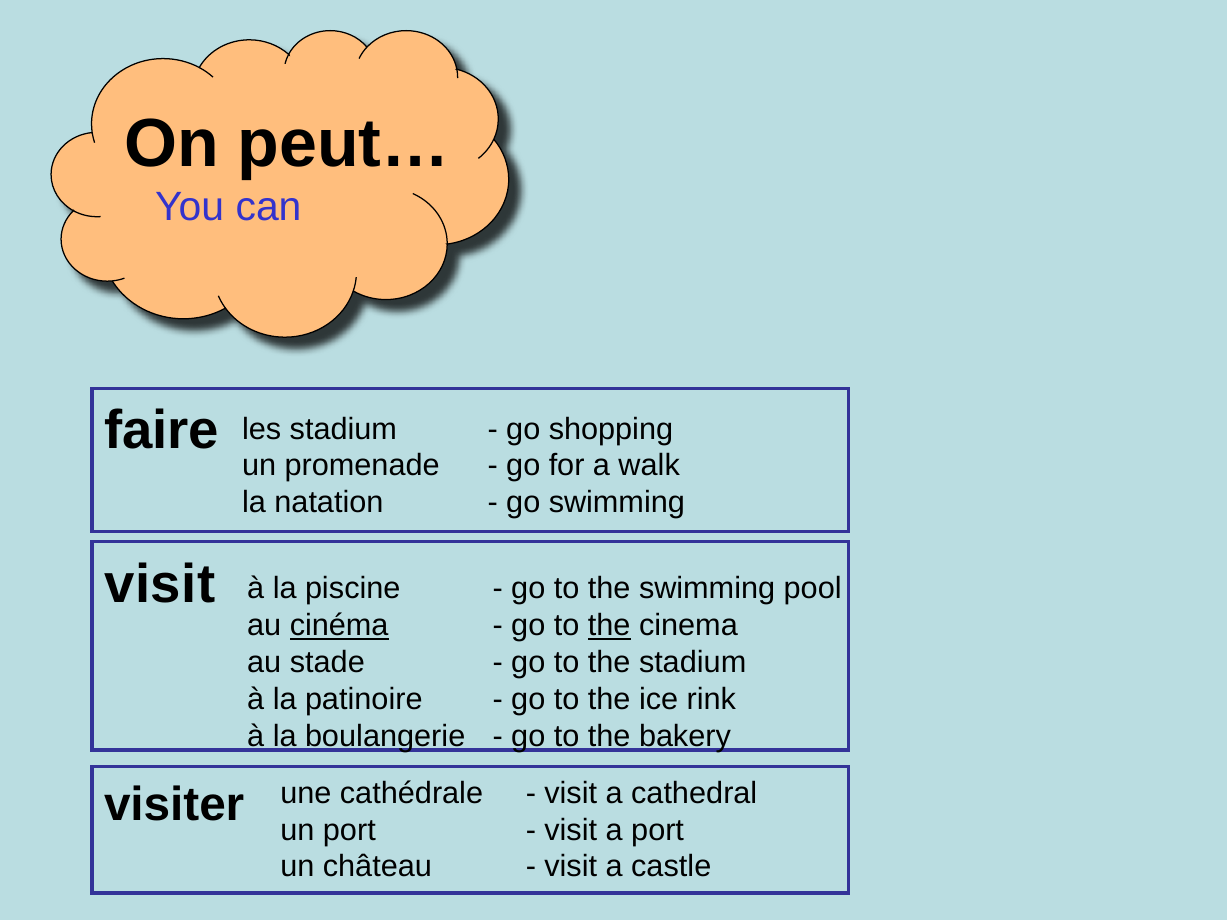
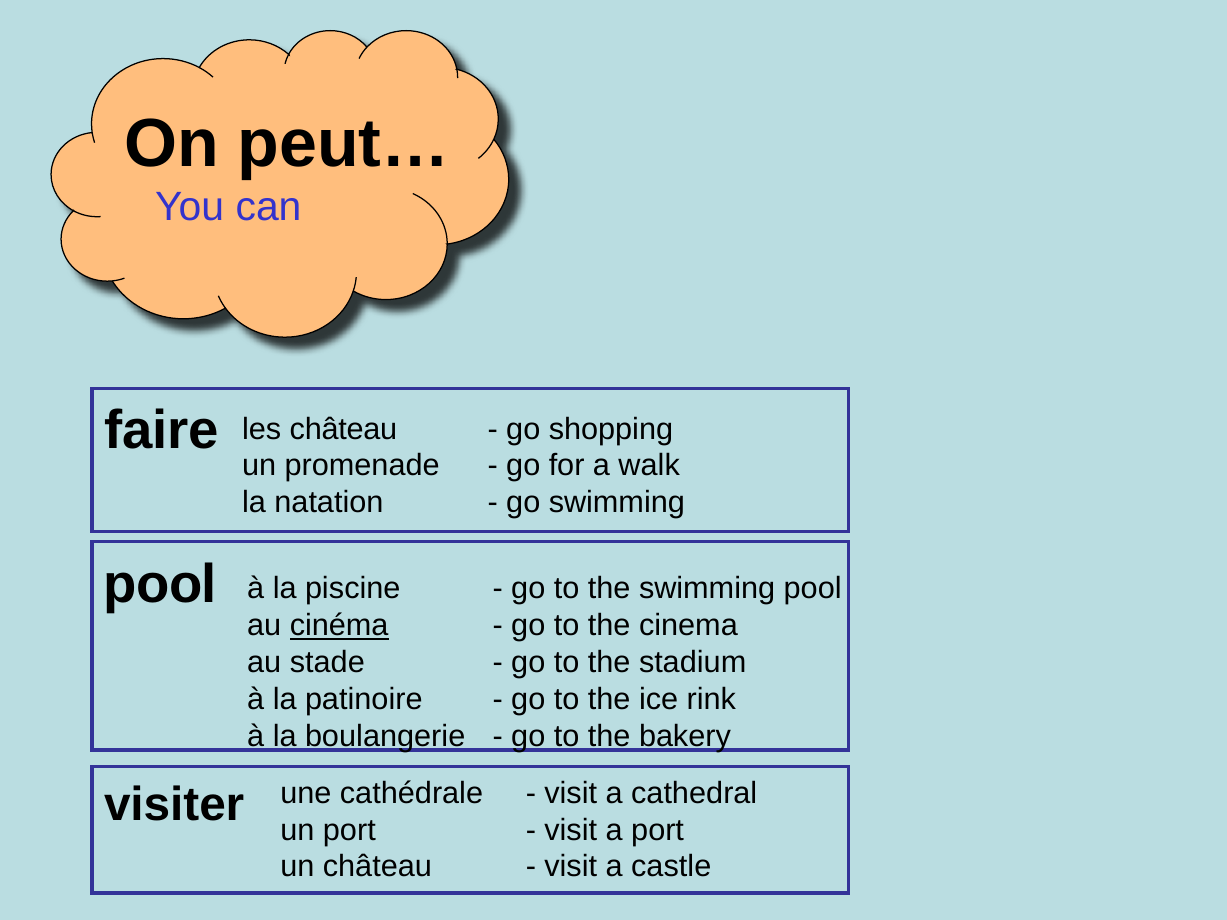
les stadium: stadium -> château (343, 429)
visit: visit -> pool (160, 584)
the underline: present -> none (609, 626)
